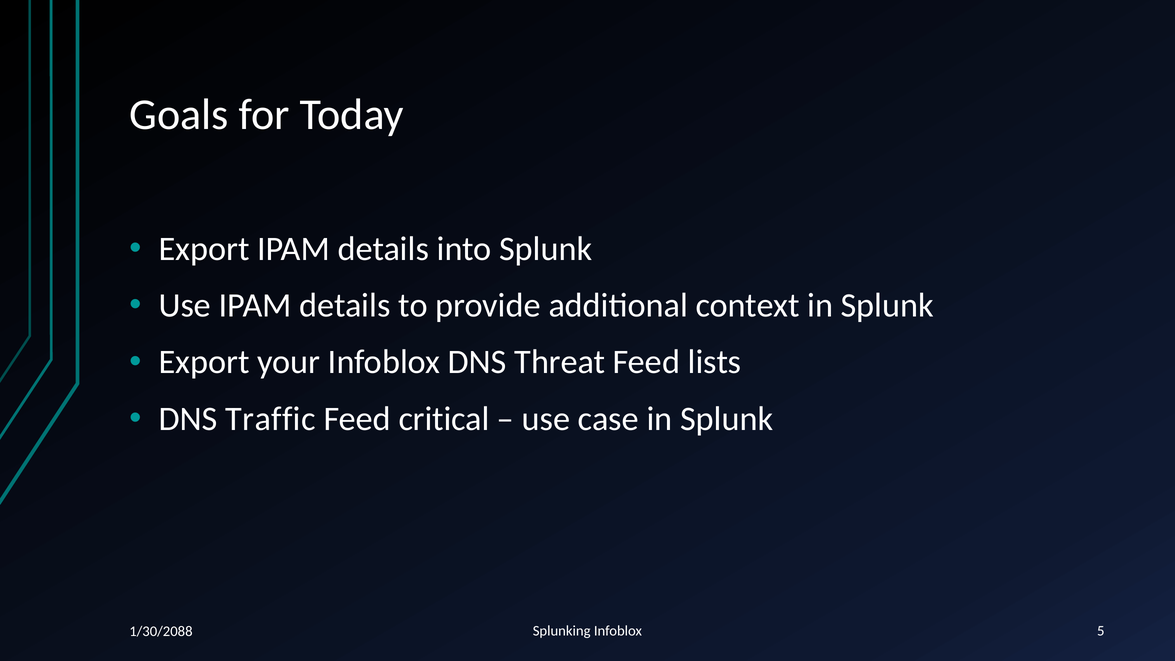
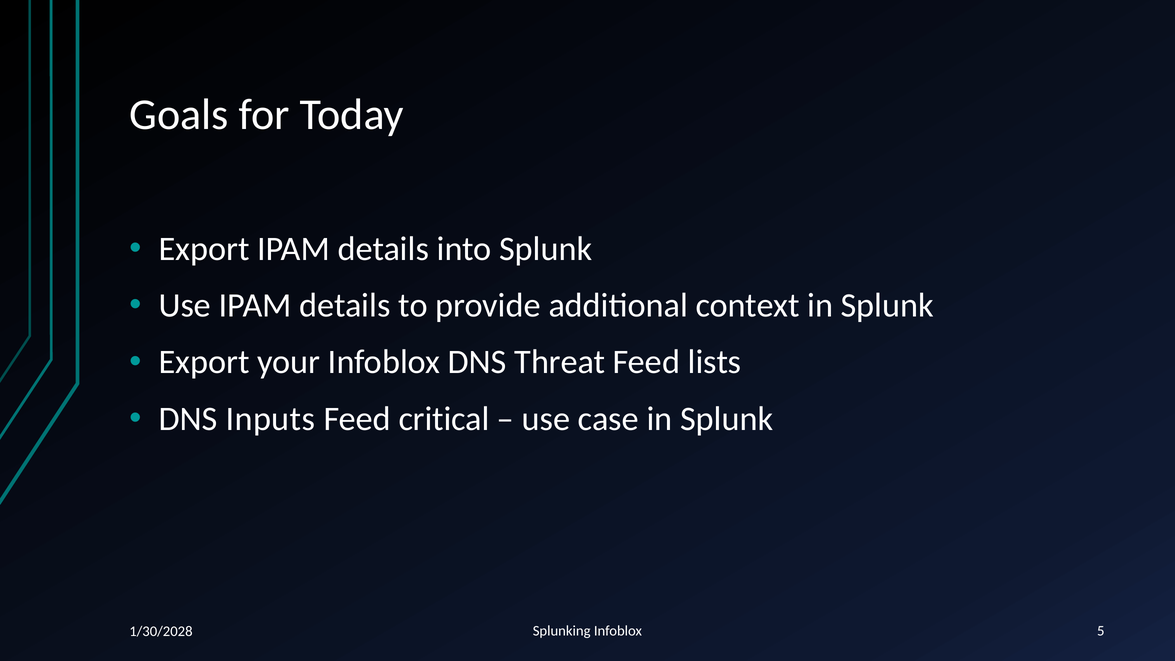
Traffic: Traffic -> Inputs (270, 419)
1/30/2088: 1/30/2088 -> 1/30/2028 (161, 631)
